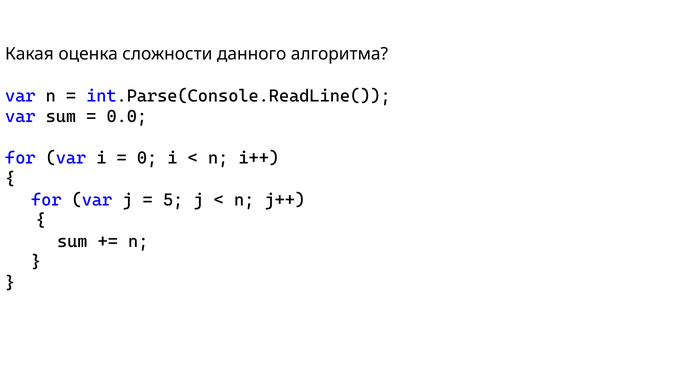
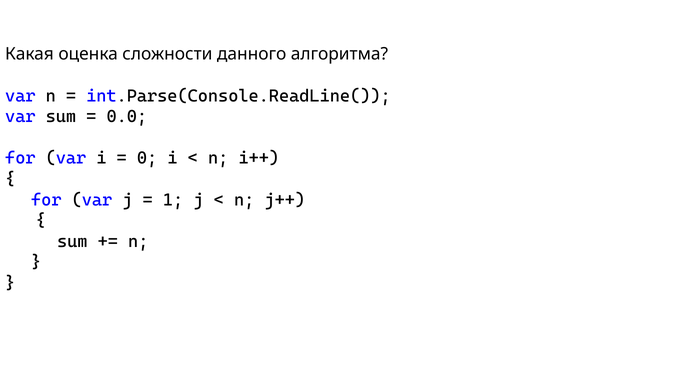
5: 5 -> 1 (173, 200)
